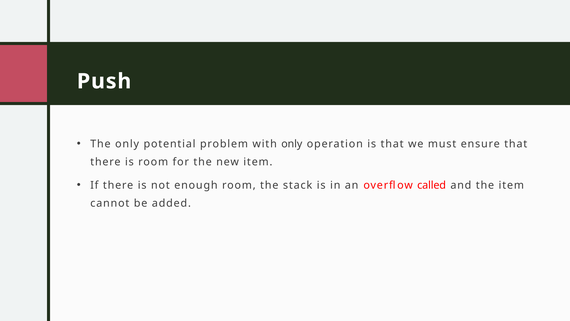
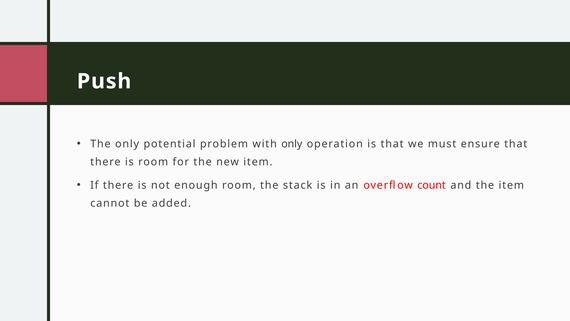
called: called -> count (432, 185)
